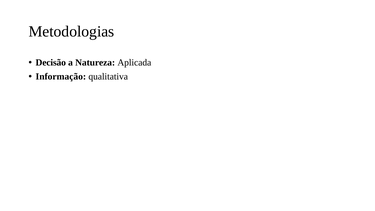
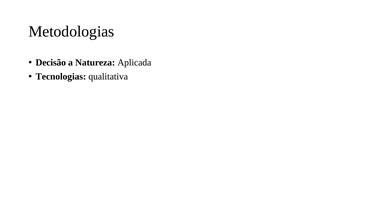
Informação: Informação -> Tecnologias (61, 77)
